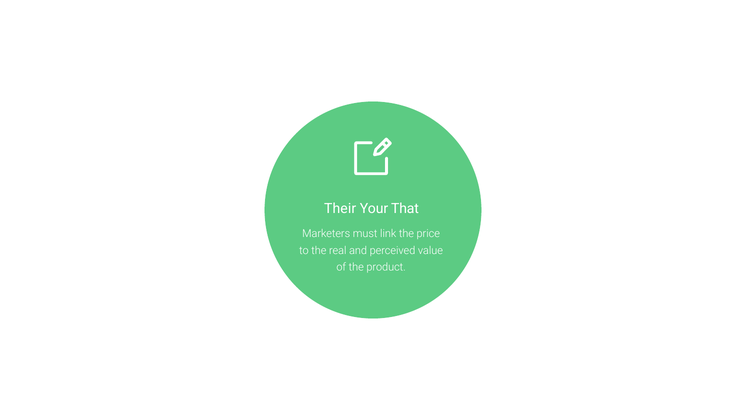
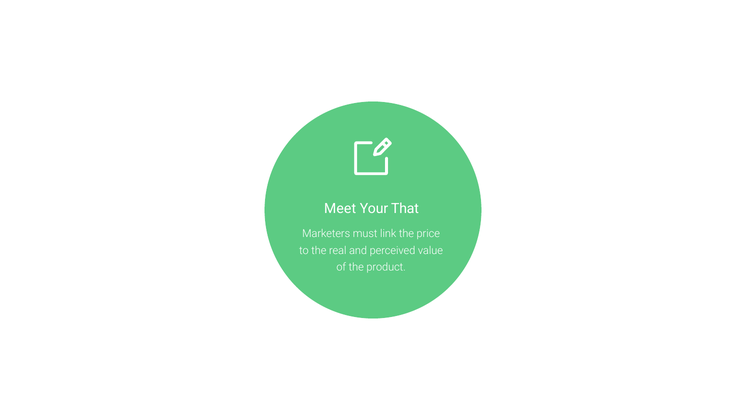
Their: Their -> Meet (340, 209)
